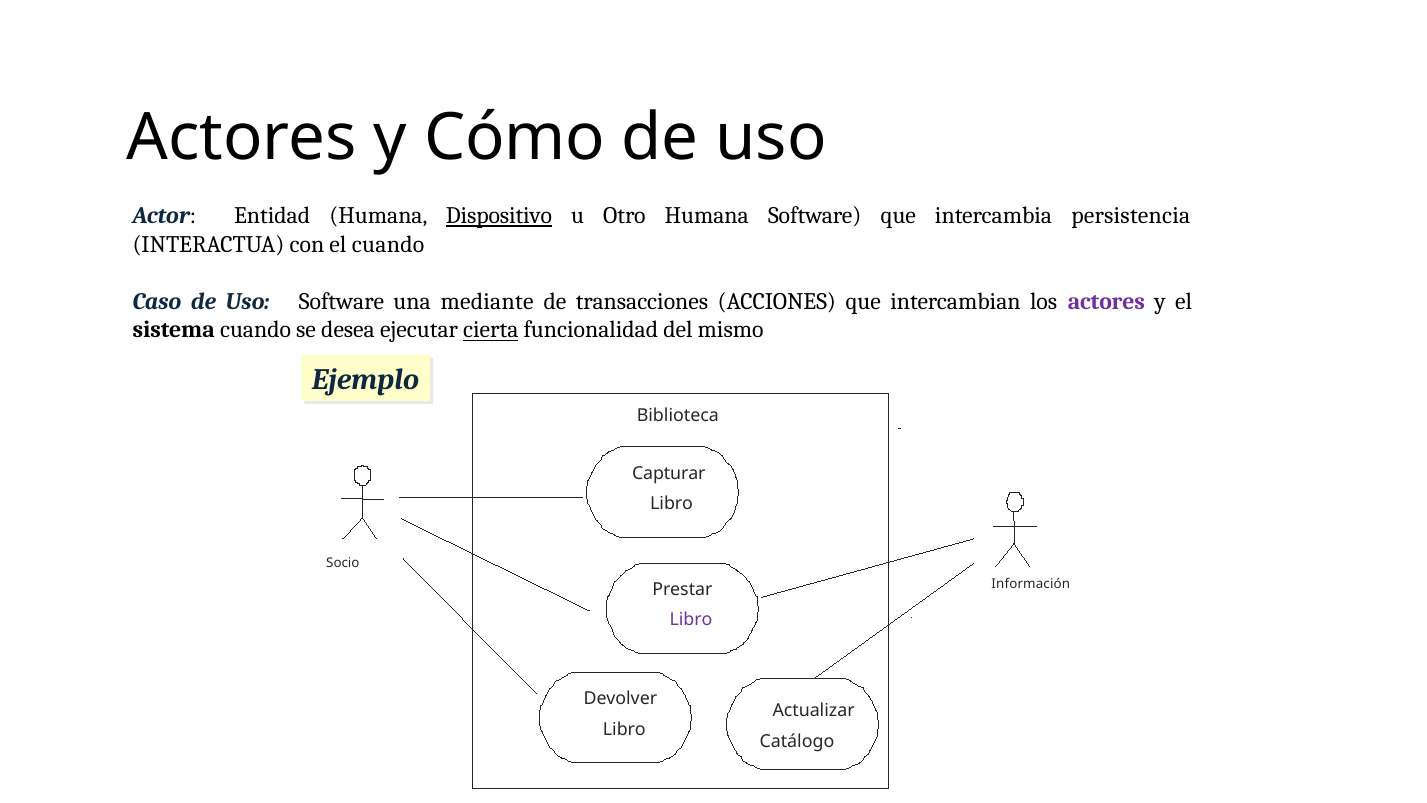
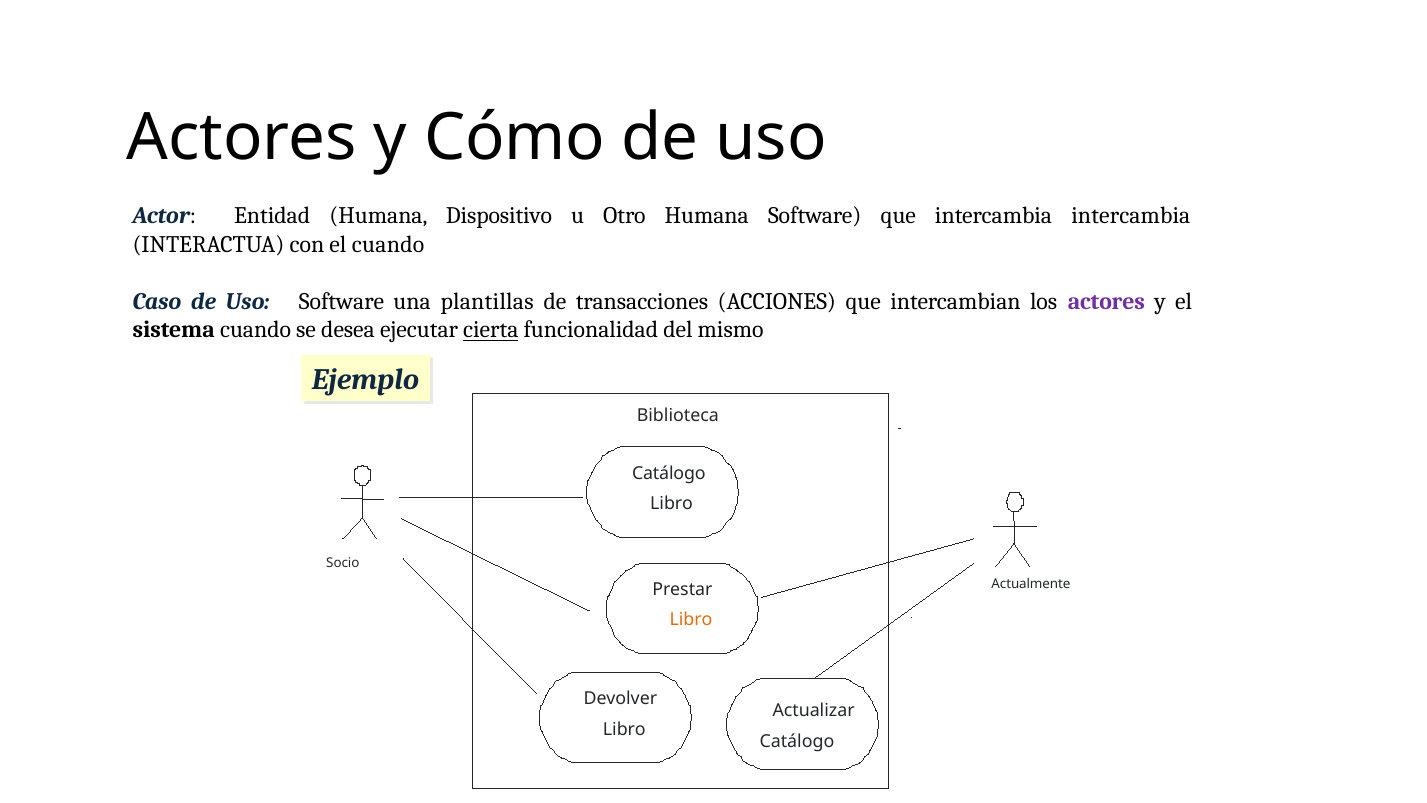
Dispositivo underline: present -> none (499, 216)
intercambia persistencia: persistencia -> intercambia (1131, 216)
mediante: mediante -> plantillas (487, 301)
Capturar: Capturar -> Catálogo (669, 473)
Información: Información -> Actualmente (1031, 584)
Libro colour: purple -> orange (691, 619)
